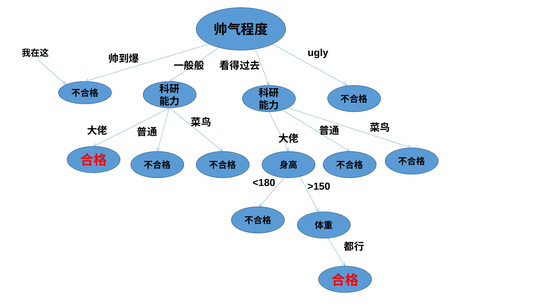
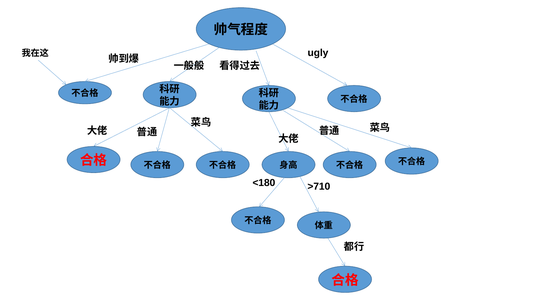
>150: >150 -> >710 (319, 186)
